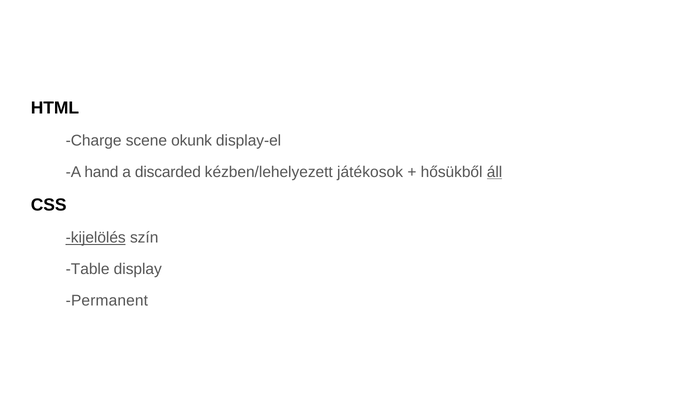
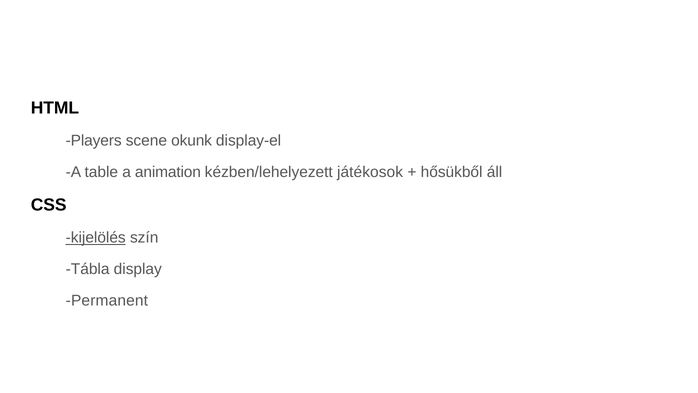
Charge: Charge -> Players (94, 140)
hand: hand -> table (101, 172)
discarded: discarded -> animation (168, 172)
áll underline: present -> none (495, 172)
Table: Table -> Tábla (88, 269)
